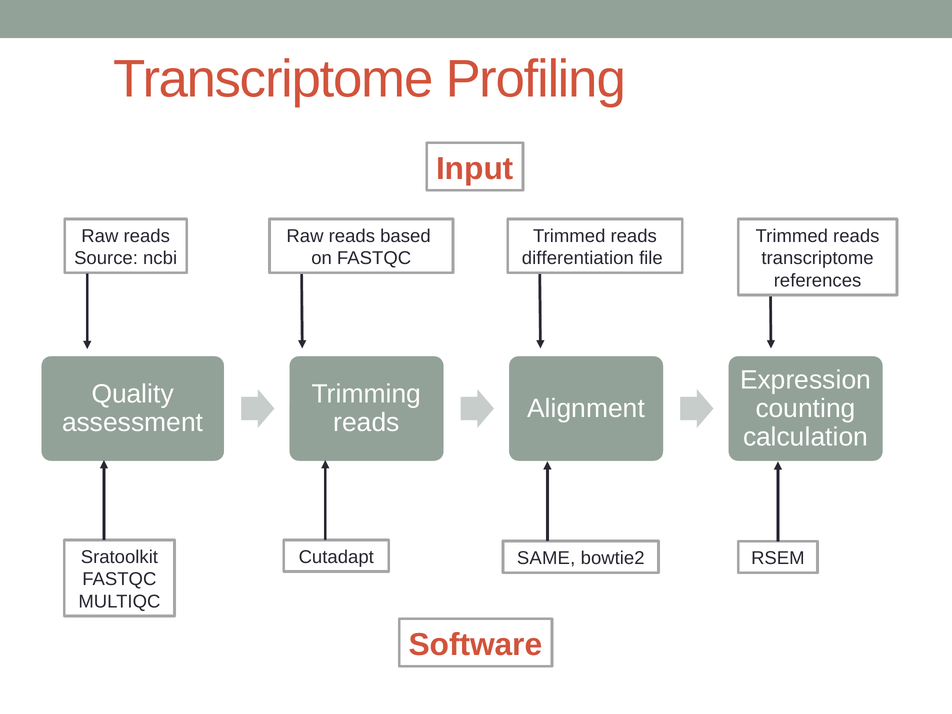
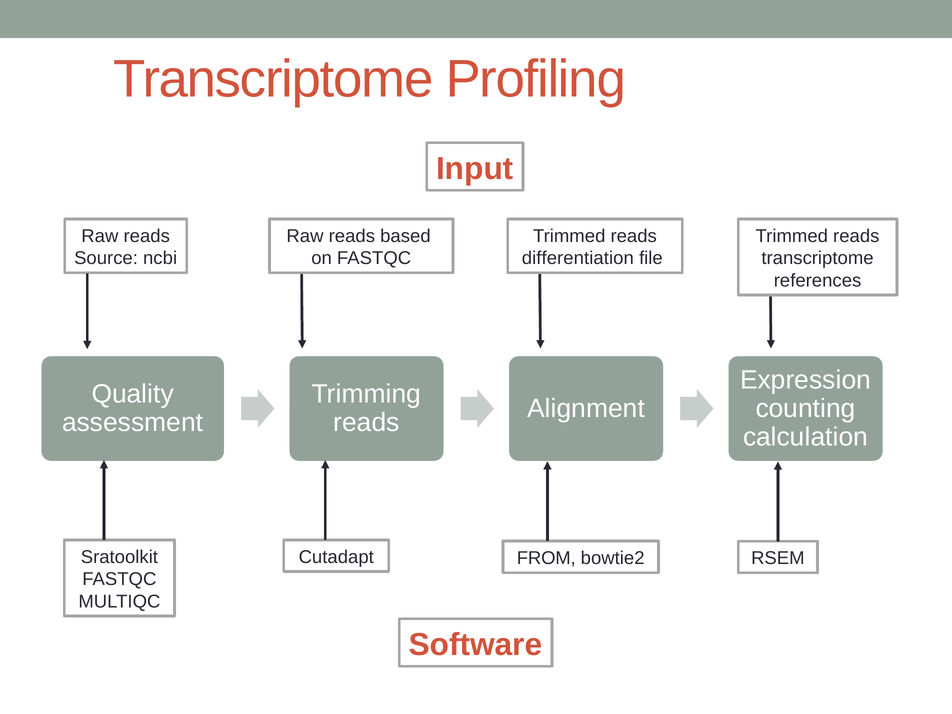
SAME: SAME -> FROM (546, 558)
